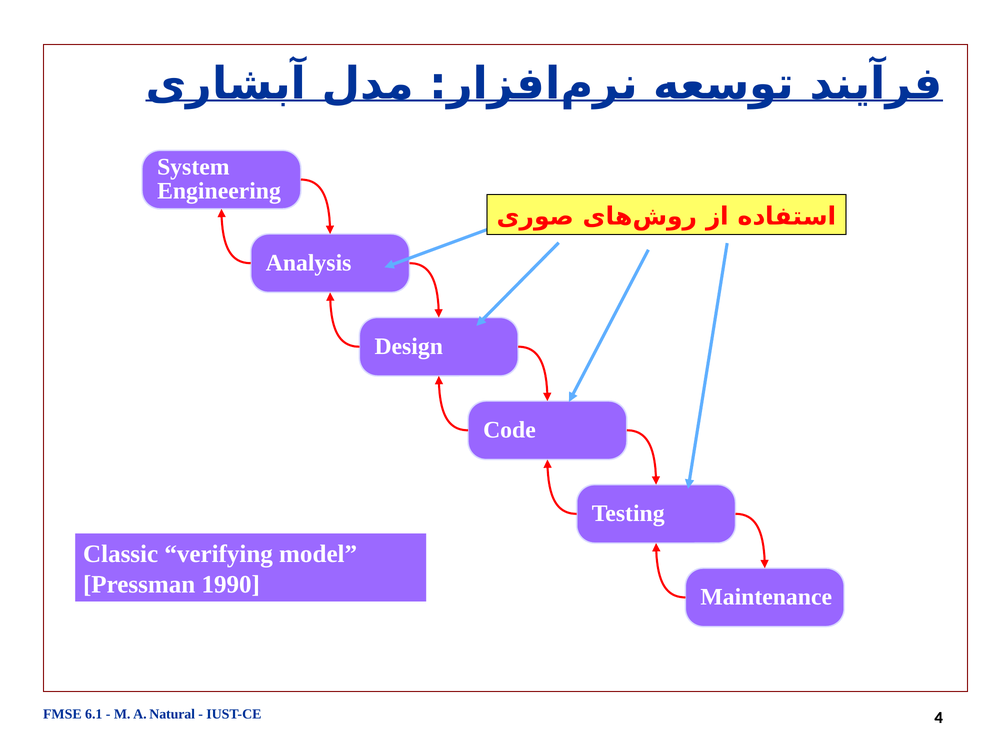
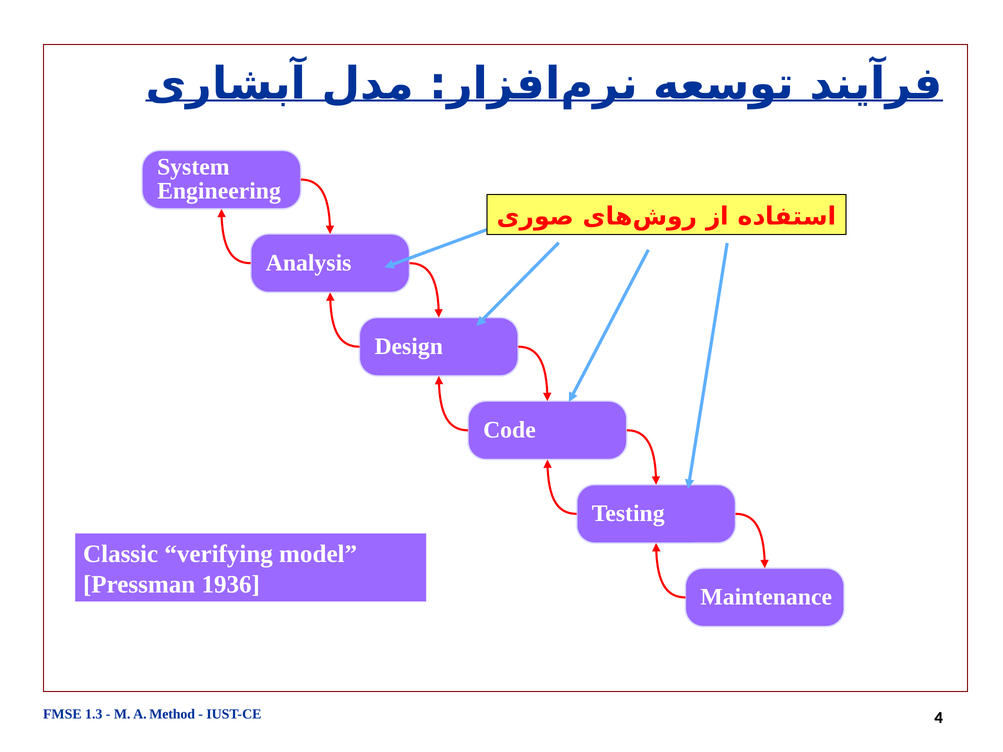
1990: 1990 -> 1936 (231, 584)
6.1: 6.1 -> 1.3 (94, 714)
Natural: Natural -> Method (172, 714)
